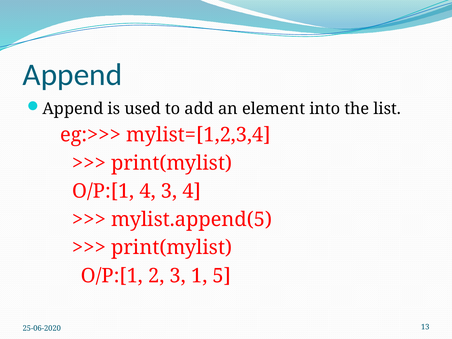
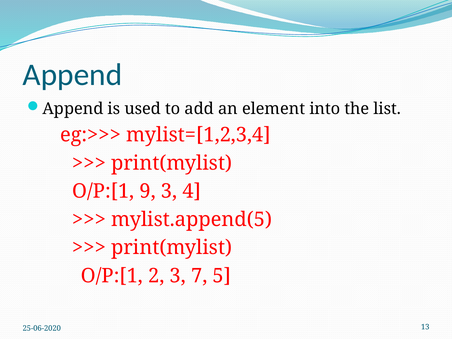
O/P:[1 4: 4 -> 9 (148, 191)
1: 1 -> 7 (199, 276)
